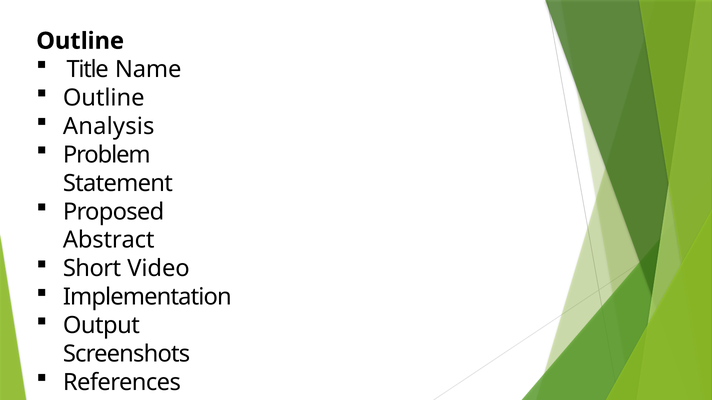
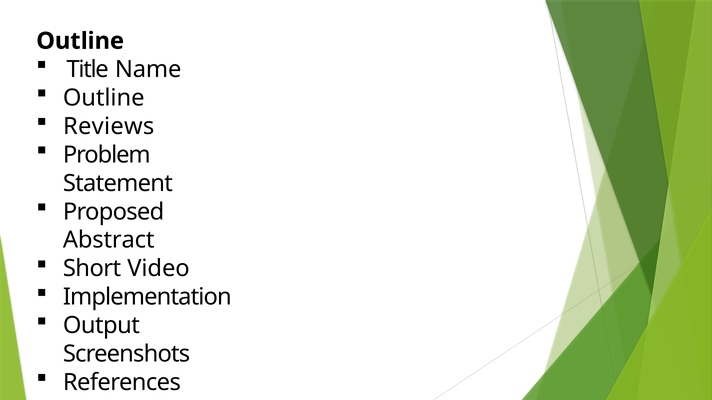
Analysis: Analysis -> Reviews (109, 127)
